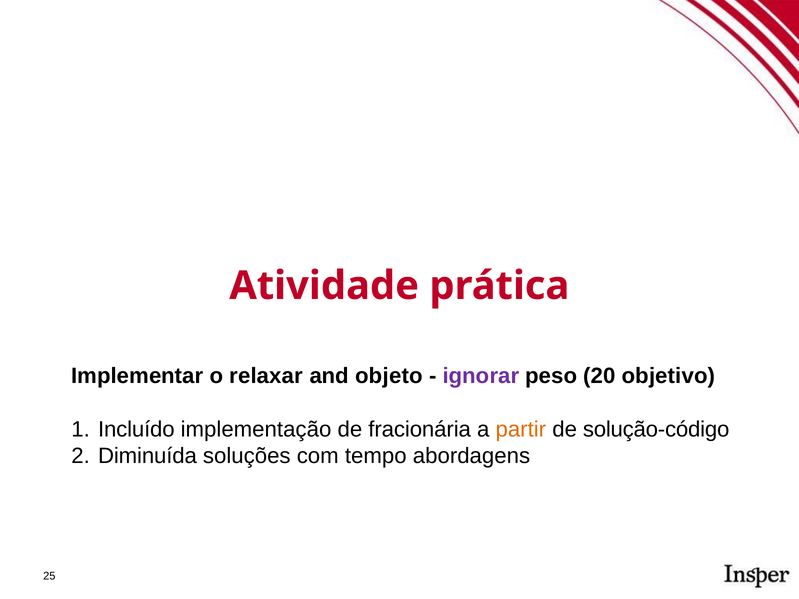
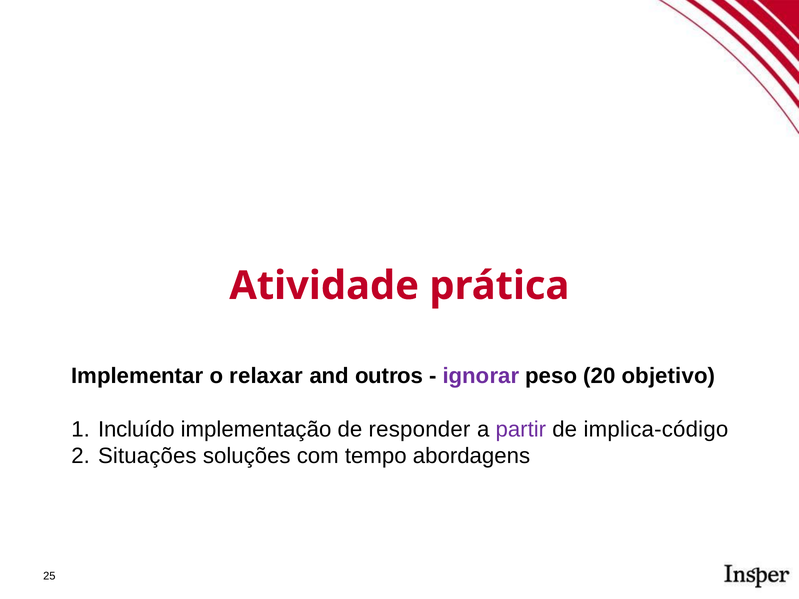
objeto: objeto -> outros (389, 376)
fracionária: fracionária -> responder (419, 429)
partir colour: orange -> purple (521, 429)
solução-código: solução-código -> implica-código (656, 429)
Diminuída: Diminuída -> Situações (147, 456)
